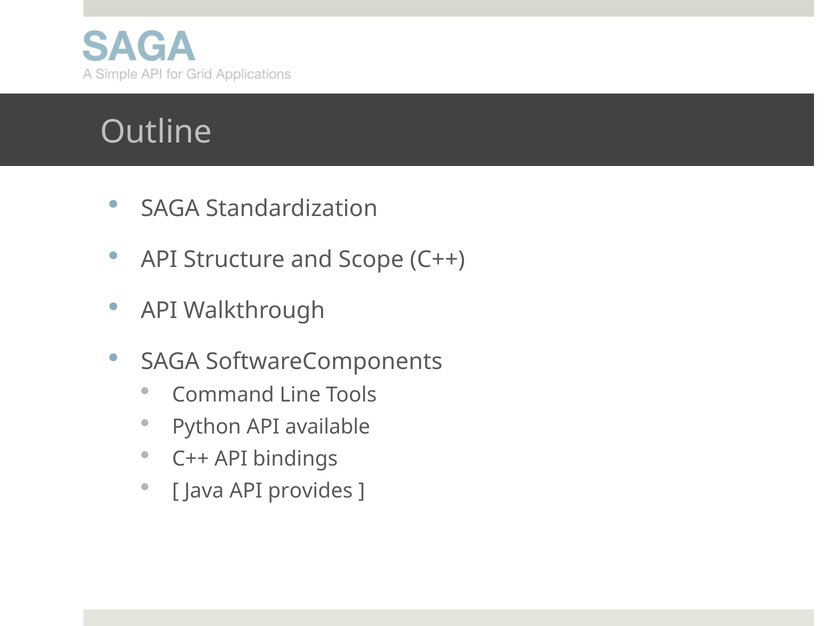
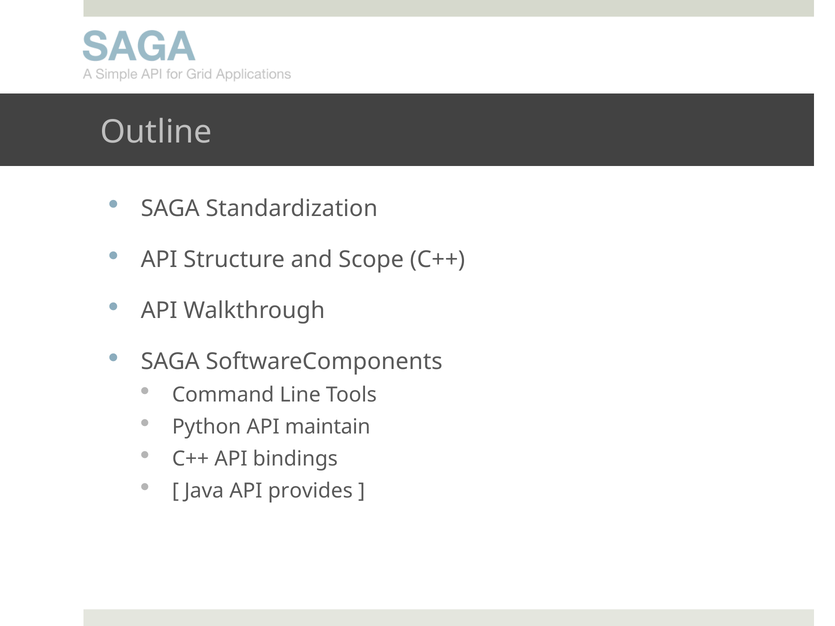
available: available -> maintain (328, 427)
